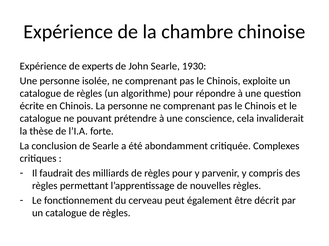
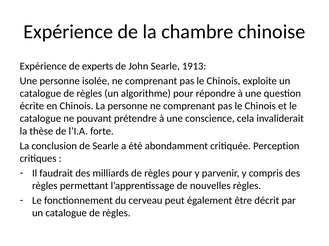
1930: 1930 -> 1913 (194, 66)
Complexes: Complexes -> Perception (276, 146)
